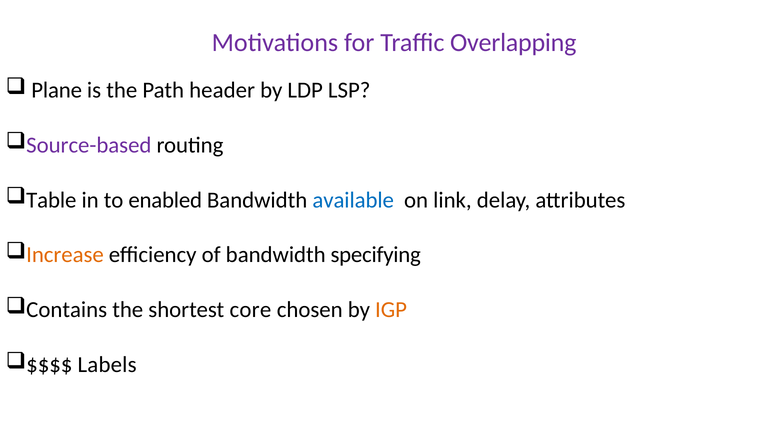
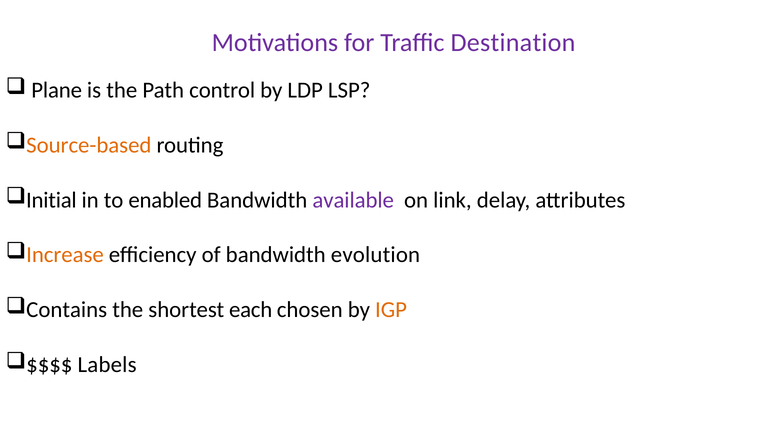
Overlapping: Overlapping -> Destination (513, 42)
header: header -> control (222, 90)
Source-based colour: purple -> orange (89, 145)
Table: Table -> Initial (51, 200)
available colour: blue -> purple (353, 200)
specifying: specifying -> evolution (375, 255)
core: core -> each (251, 309)
